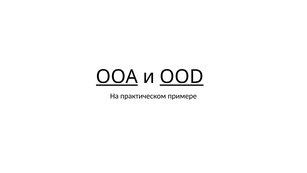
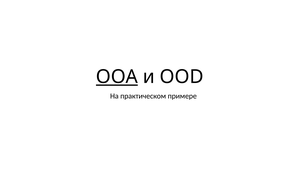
OOD underline: present -> none (182, 77)
